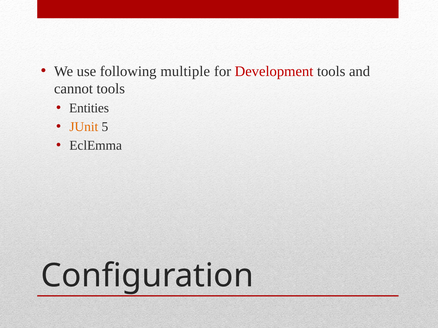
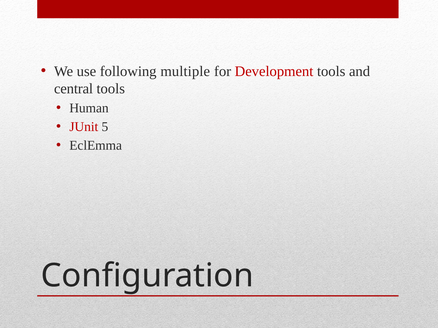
cannot: cannot -> central (74, 89)
Entities: Entities -> Human (89, 108)
JUnit colour: orange -> red (84, 127)
